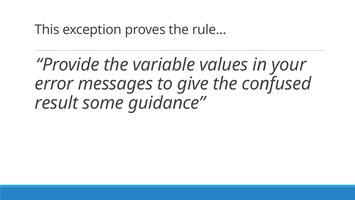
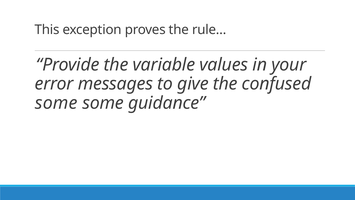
result: result -> some (56, 103)
